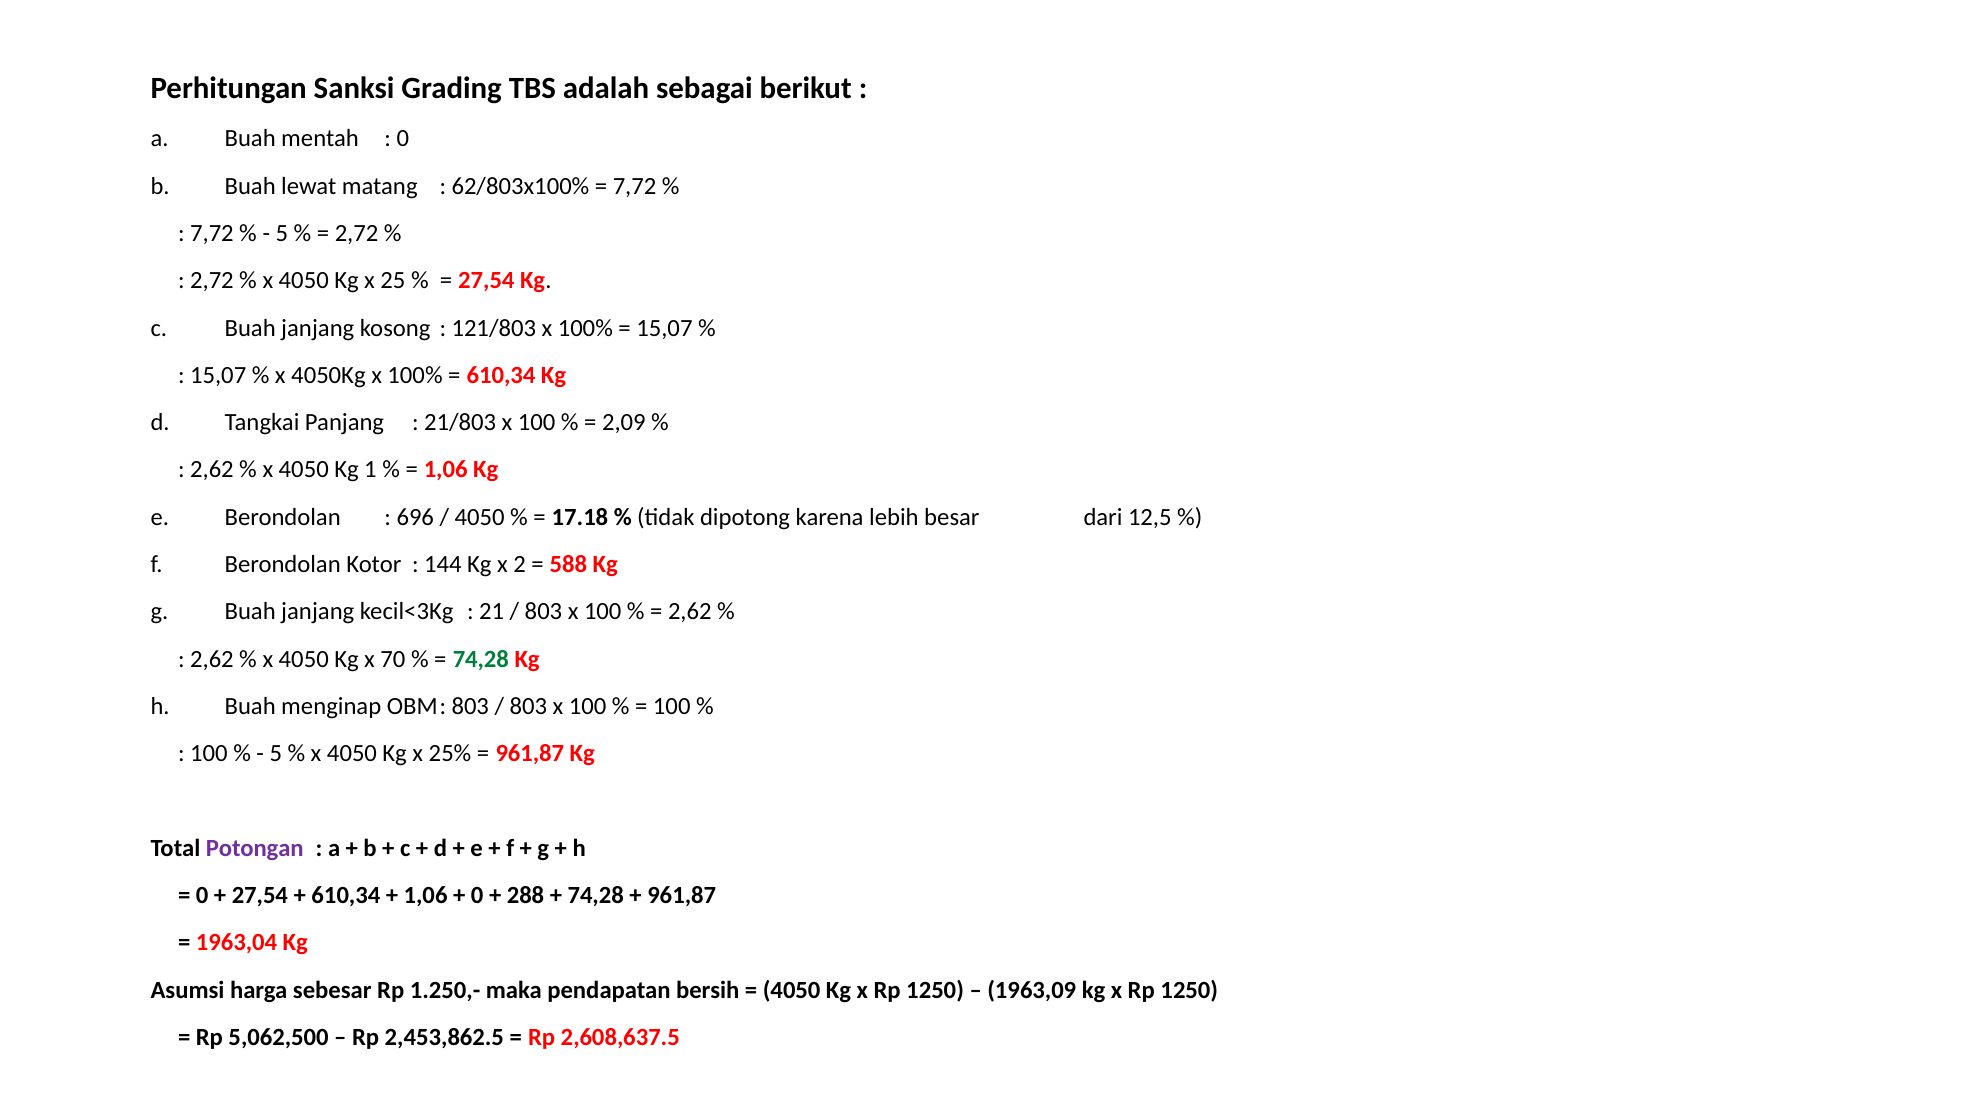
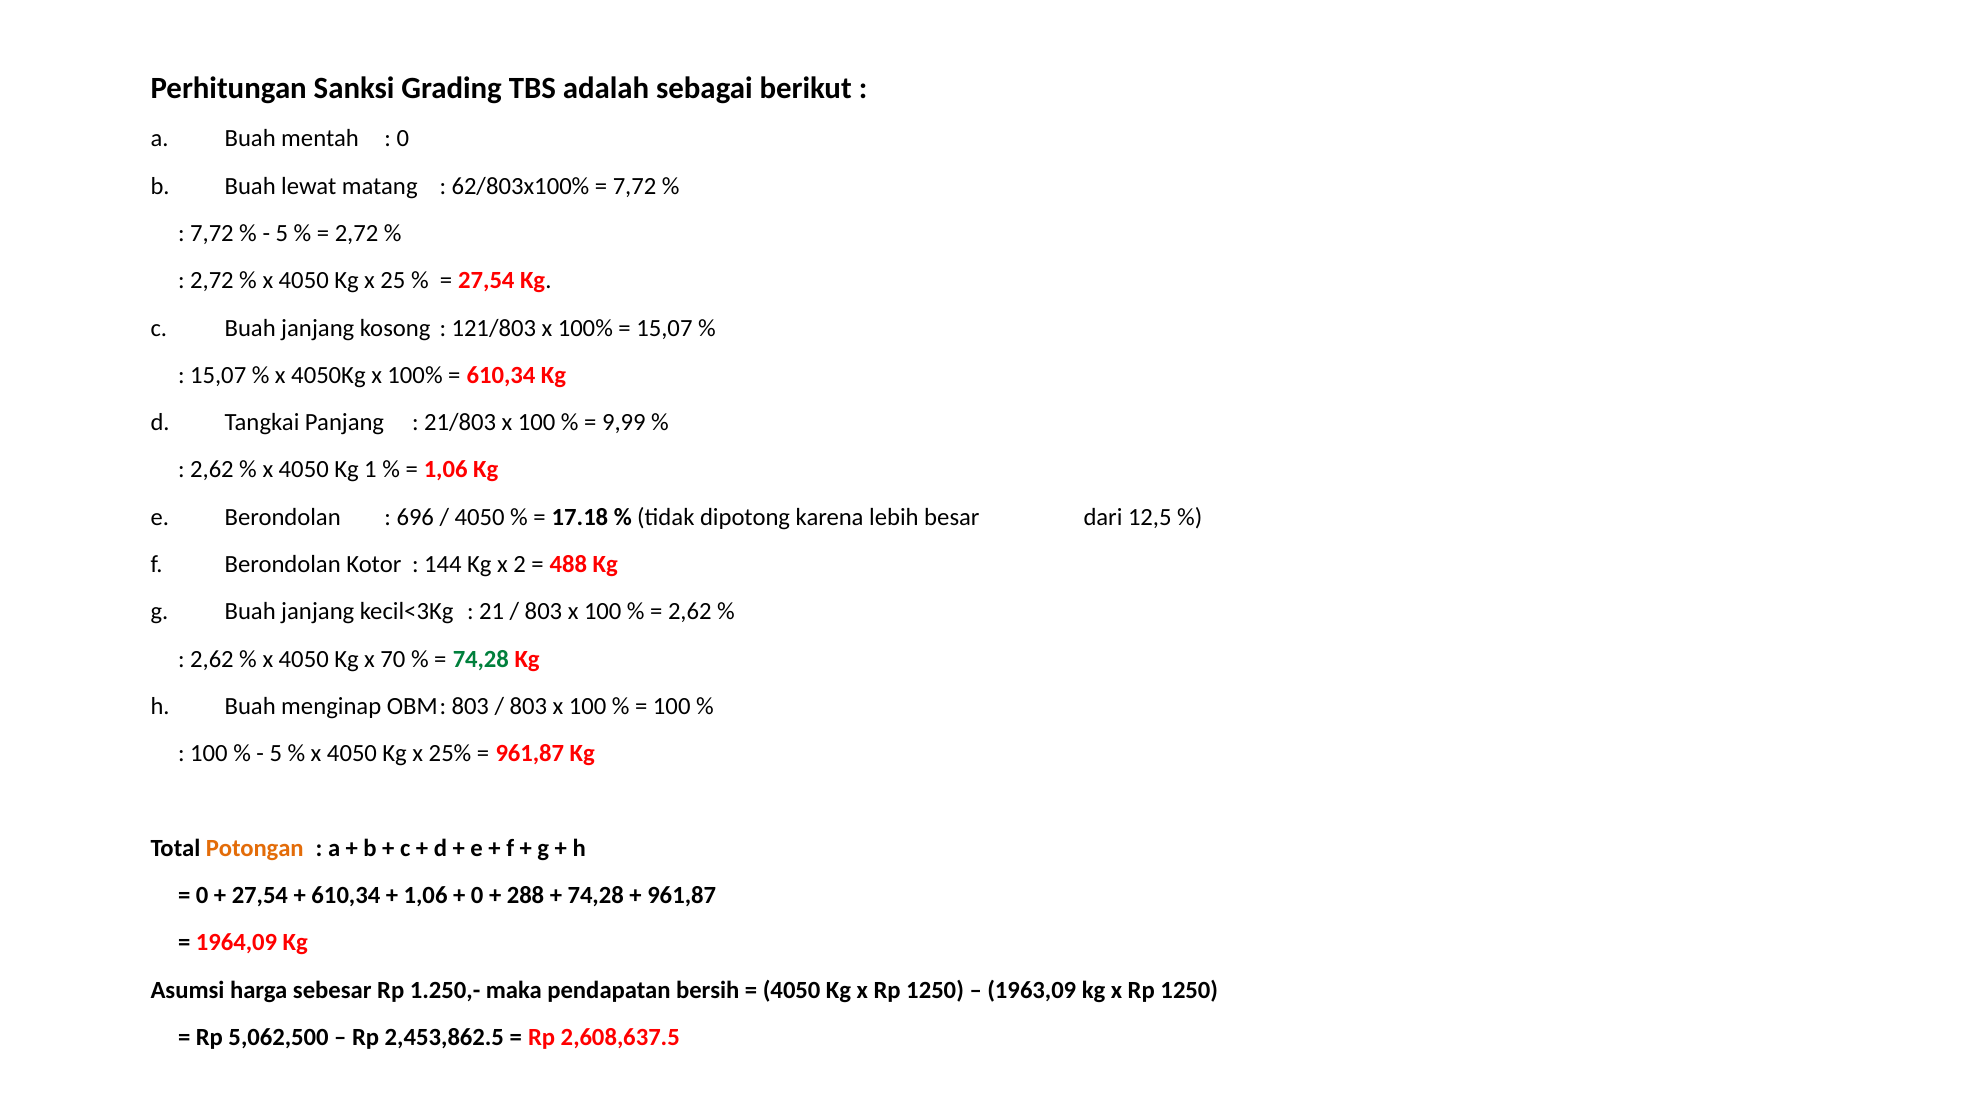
2,09: 2,09 -> 9,99 (624, 422)
588: 588 -> 488 (568, 564)
Potongan colour: purple -> orange (255, 848)
1963,04: 1963,04 -> 1964,09 (237, 942)
